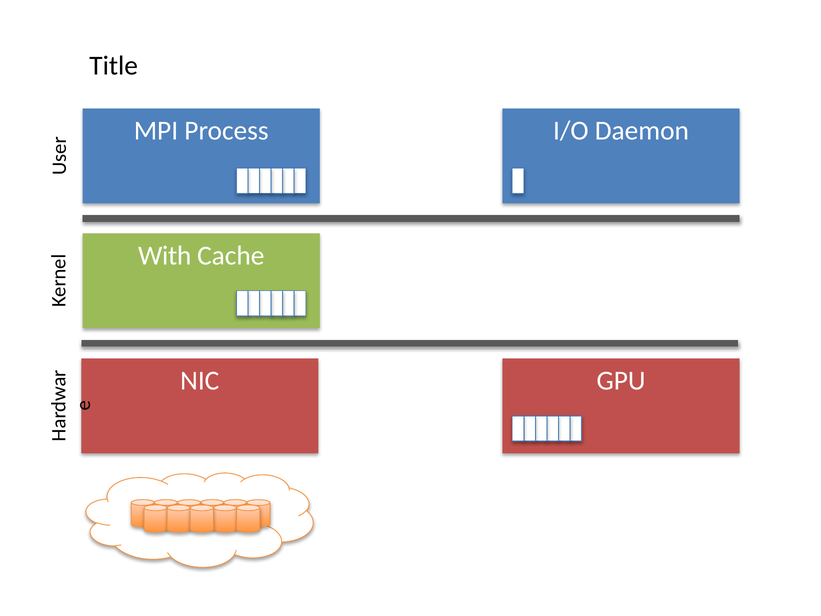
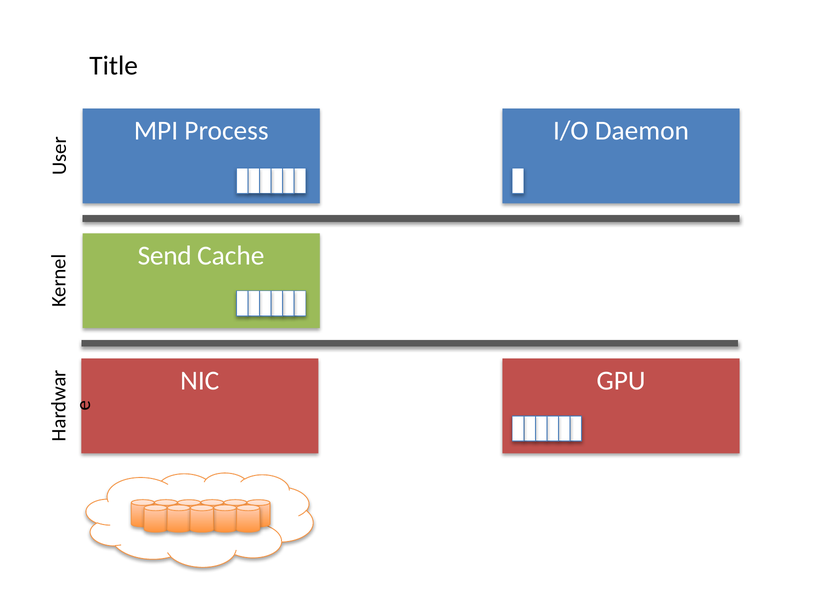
With: With -> Send (165, 256)
